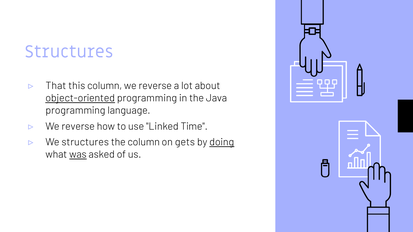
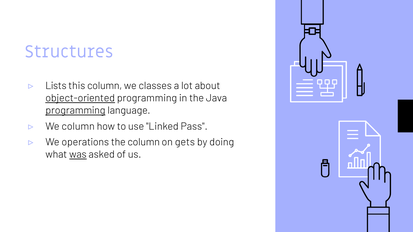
That: That -> Lists (56, 86)
reverse: reverse -> classes (155, 86)
programming underline: none -> present (75, 111)
reverse: reverse -> column (78, 127)
Time: Time -> Pass (194, 127)
We structures: structures -> operations (85, 142)
doing underline: present -> none (222, 142)
